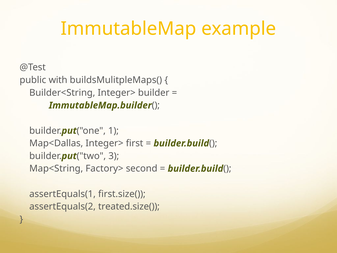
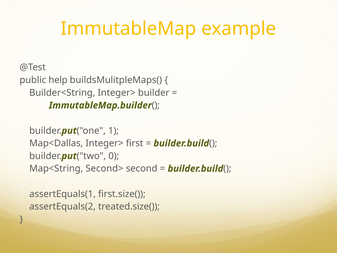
with: with -> help (58, 80)
3: 3 -> 0 (114, 156)
Factory>: Factory> -> Second> (104, 168)
